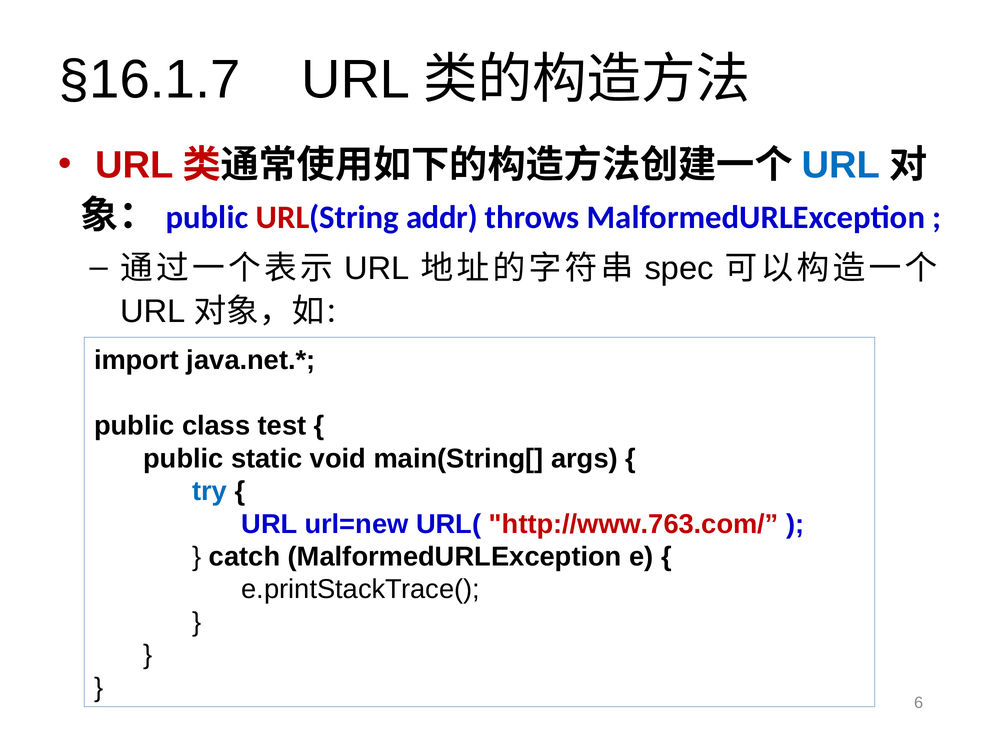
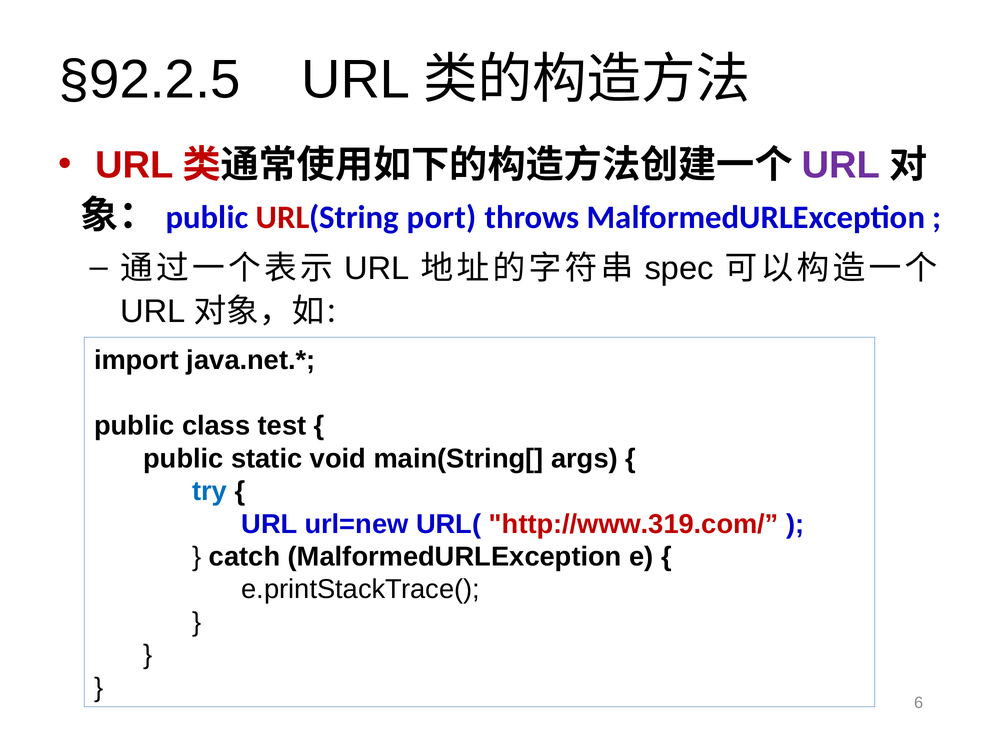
§16.1.7: §16.1.7 -> §92.2.5 (150, 80)
URL colour: blue -> purple (841, 165)
addr: addr -> port (442, 218)
http://www.763.com/: http://www.763.com/ -> http://www.319.com/ (634, 524)
